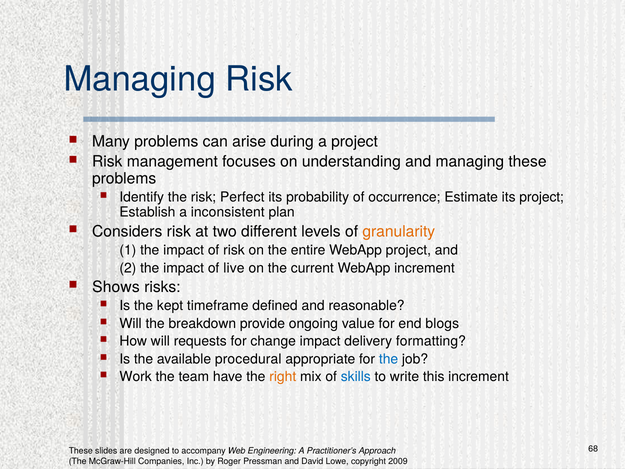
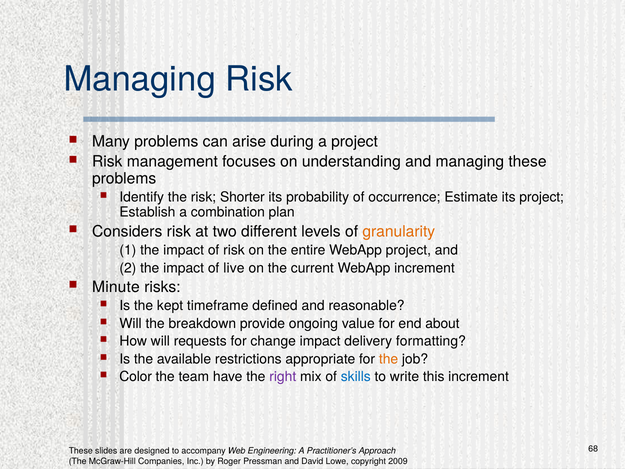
Perfect: Perfect -> Shorter (242, 197)
inconsistent: inconsistent -> combination (228, 212)
Shows: Shows -> Minute (116, 287)
blogs: blogs -> about (442, 323)
procedural: procedural -> restrictions (248, 359)
the colour: blue -> orange (389, 359)
Work: Work -> Color (136, 377)
right colour: orange -> purple (283, 377)
